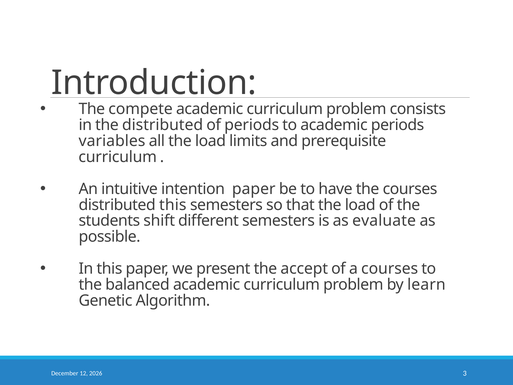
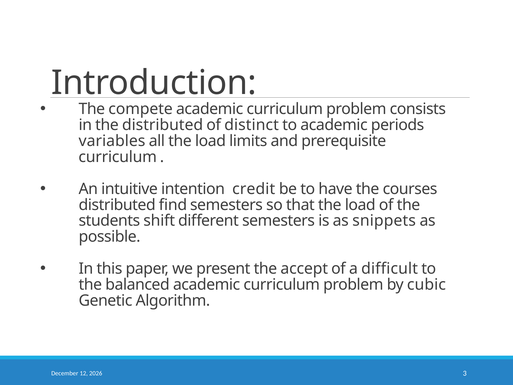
of periods: periods -> distinct (252, 125)
intention paper: paper -> credit (254, 189)
distributed this: this -> find (173, 205)
evaluate: evaluate -> snippets (384, 221)
a courses: courses -> difficult (390, 269)
learn: learn -> cubic (426, 285)
